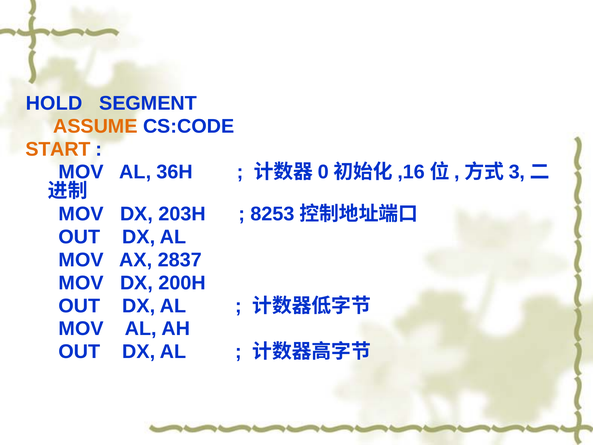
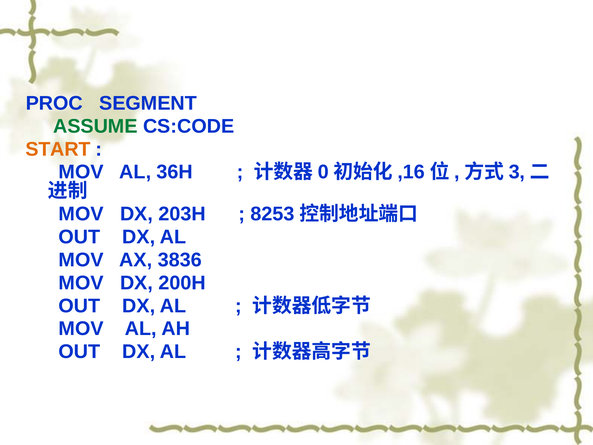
HOLD: HOLD -> PROC (54, 103)
ASSUME colour: orange -> green (95, 126)
2837: 2837 -> 3836 (180, 260)
